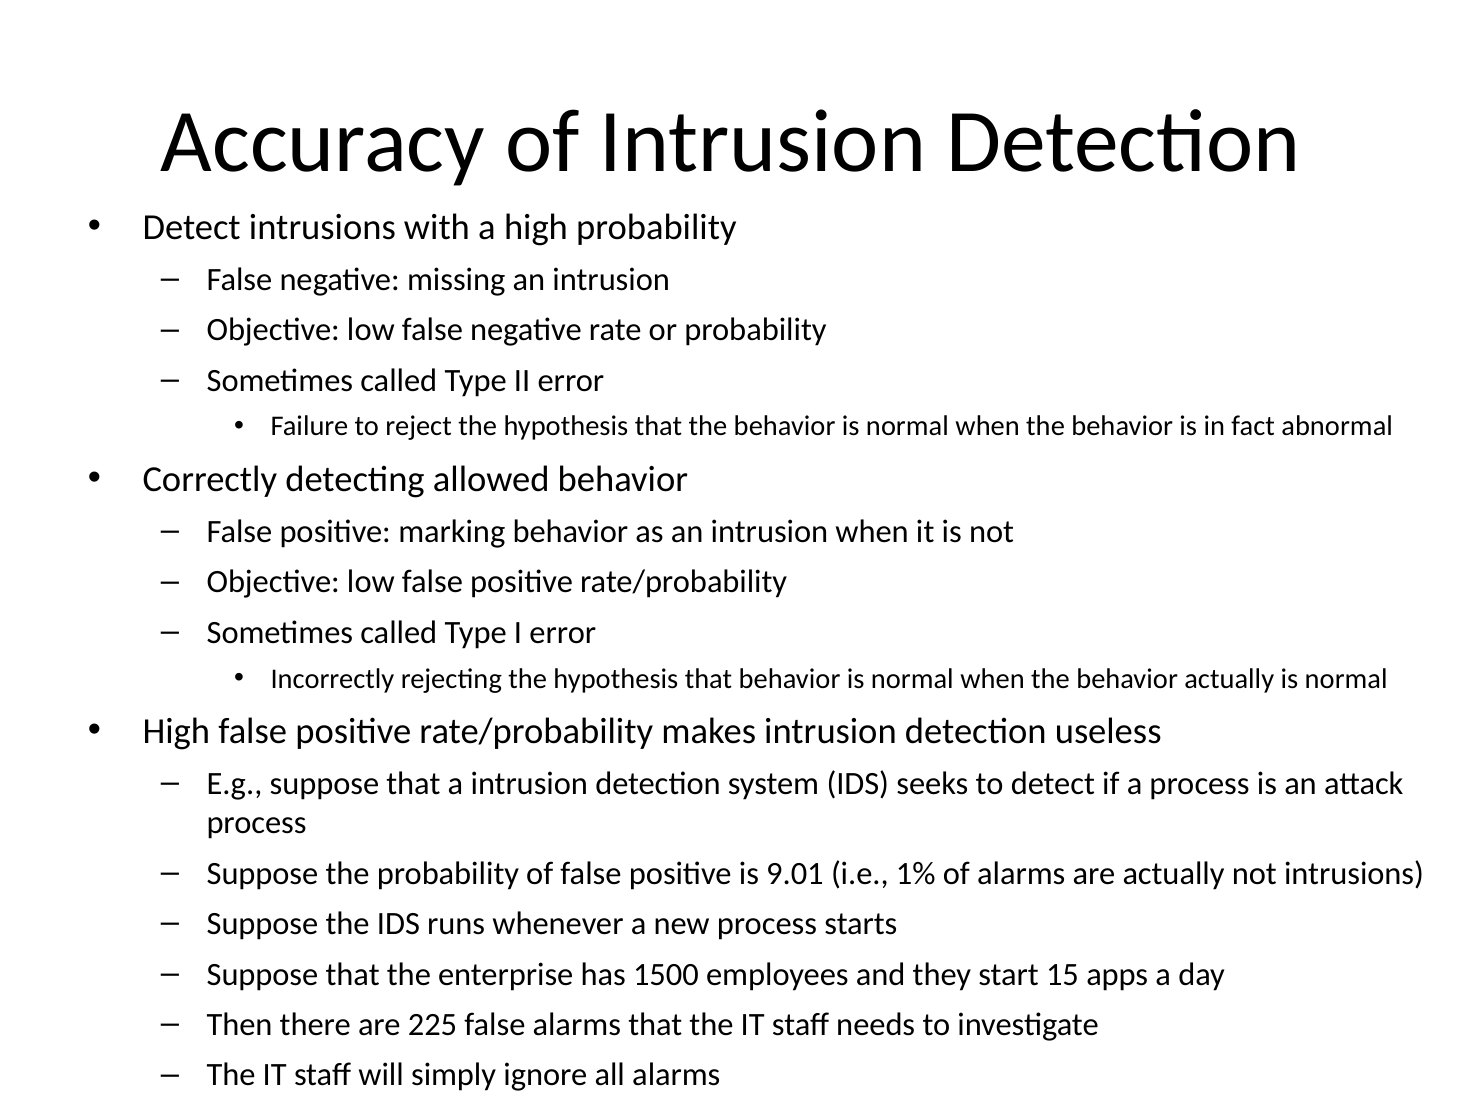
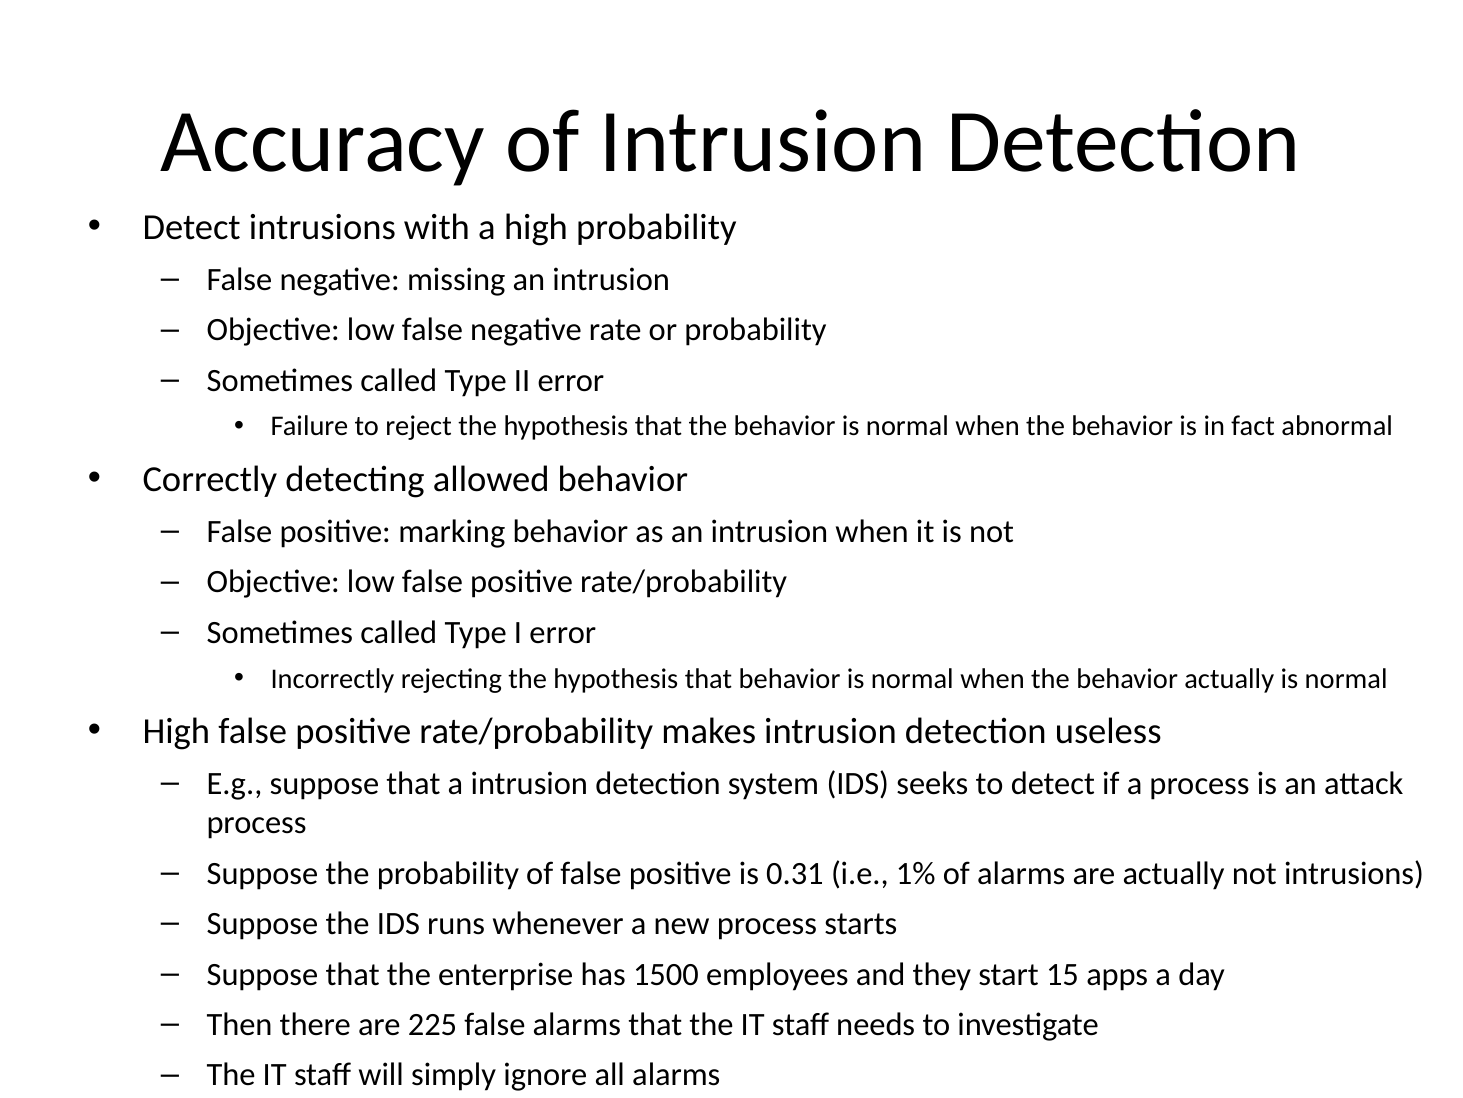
9.01: 9.01 -> 0.31 (795, 873)
